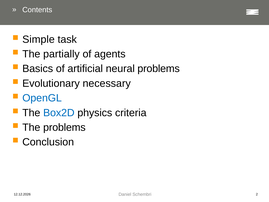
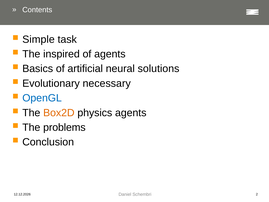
partially: partially -> inspired (61, 54)
neural problems: problems -> solutions (159, 69)
Box2D colour: blue -> orange (59, 113)
physics criteria: criteria -> agents (131, 113)
